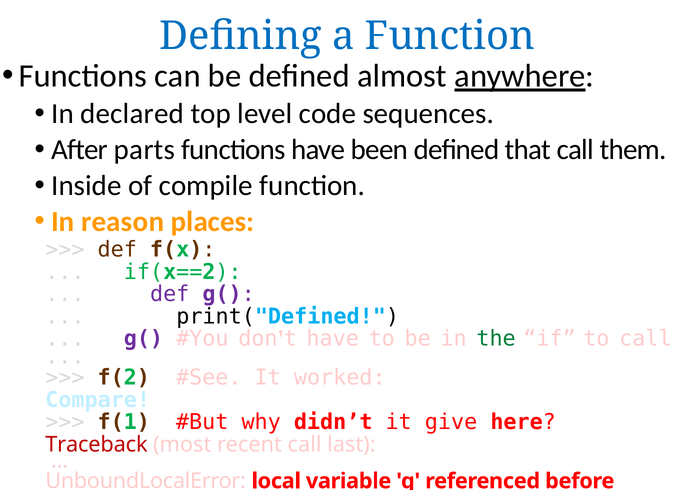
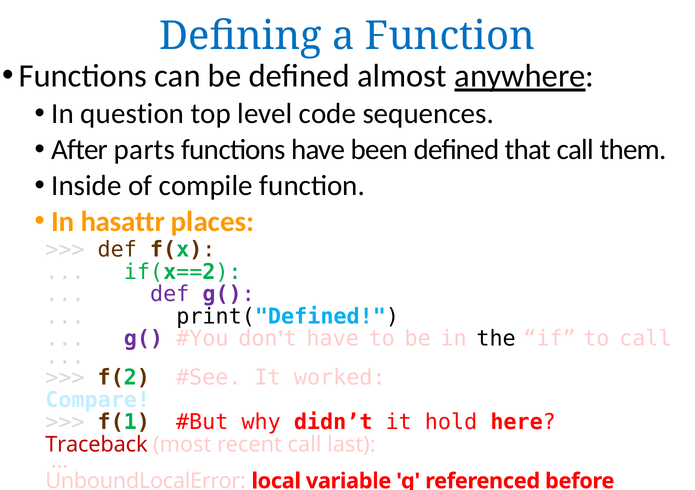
declared: declared -> question (132, 114)
reason: reason -> hasattr (123, 221)
the colour: green -> black (496, 338)
give: give -> hold (451, 422)
